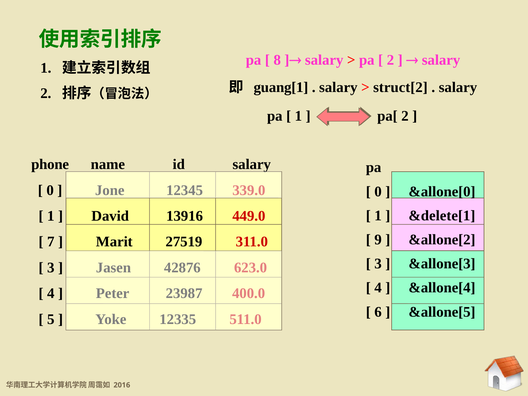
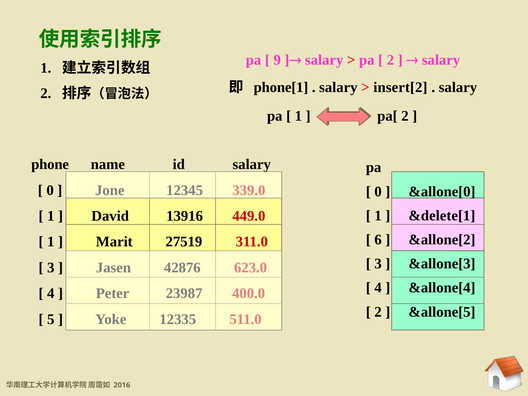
8: 8 -> 9 (277, 60)
guang[1: guang[1 -> phone[1 (281, 87)
struct[2: struct[2 -> insert[2 (400, 87)
9: 9 -> 6 (378, 240)
7: 7 -> 1 (51, 242)
6: 6 -> 2 (378, 312)
